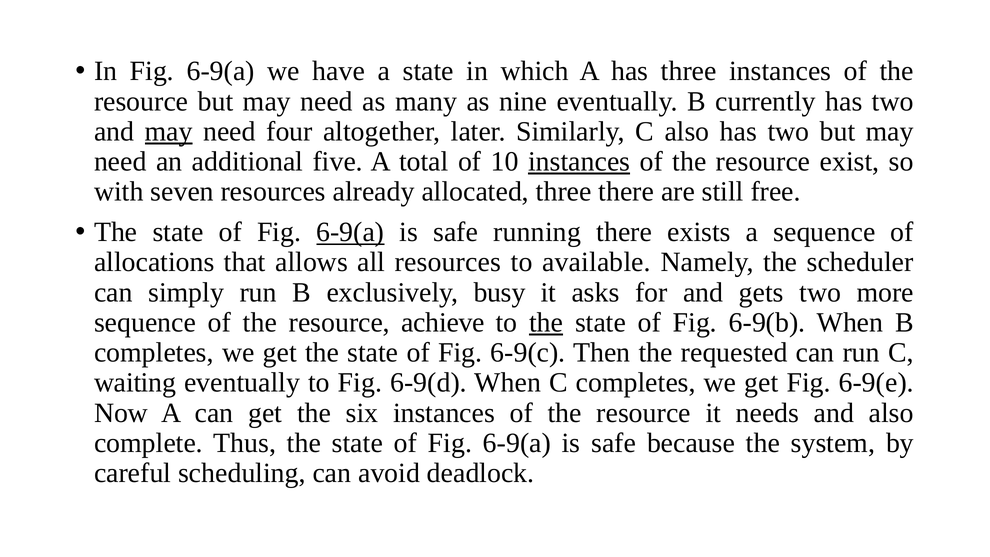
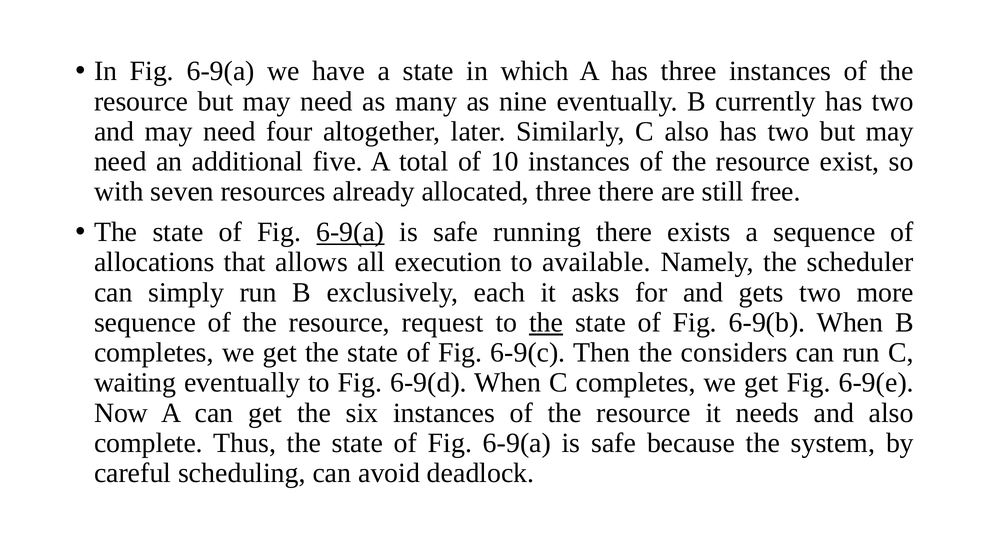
may underline: present -> none (169, 131)
instances underline: present -> none (579, 162)
all resources: resources -> execution (448, 262)
busy: busy -> each (499, 292)
achieve: achieve -> request (443, 322)
requested: requested -> considers (734, 353)
